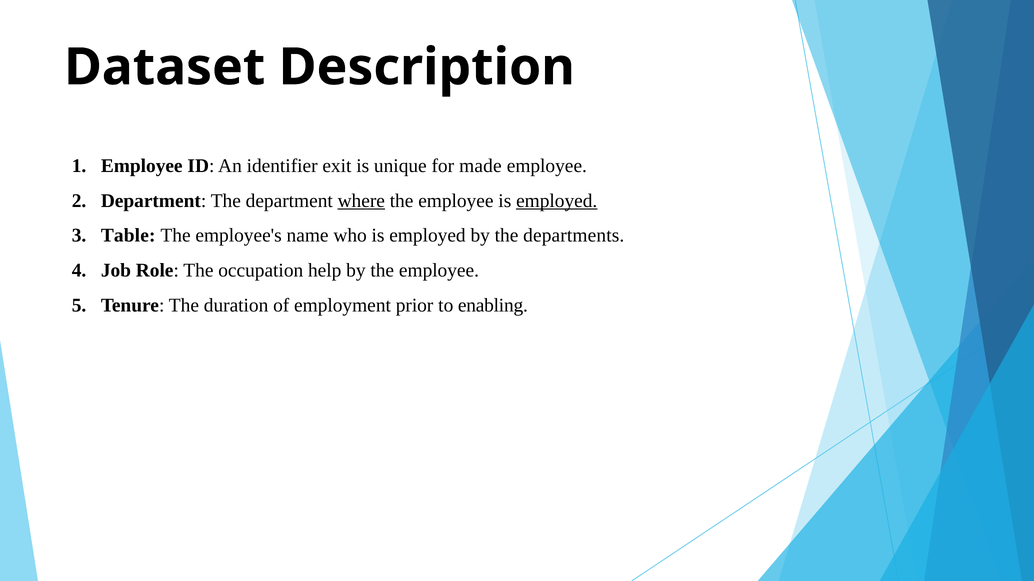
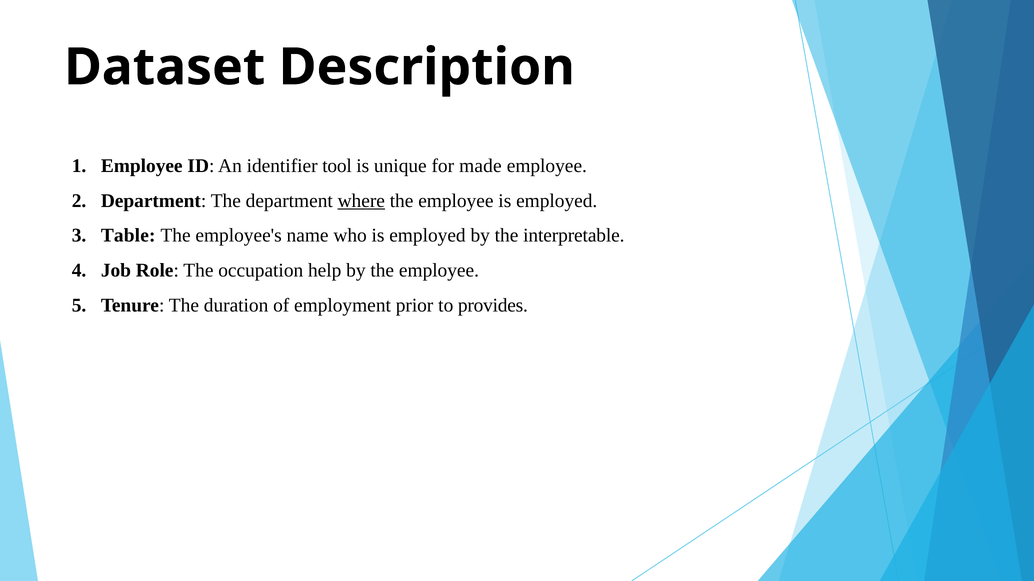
exit: exit -> tool (337, 166)
employed underline: present -> none (557, 201)
departments: departments -> interpretable (574, 236)
enabling: enabling -> provides (493, 306)
